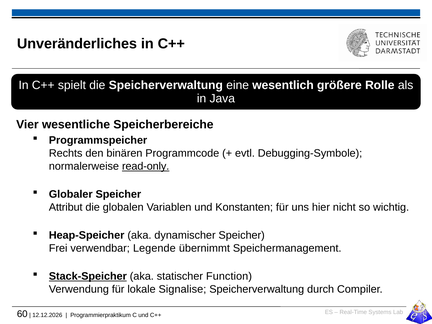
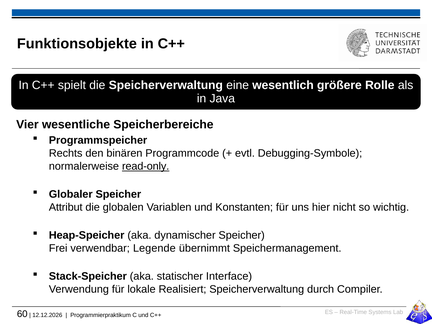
Unveränderliches: Unveränderliches -> Funktionsobjekte (77, 44)
Stack-Speicher underline: present -> none (88, 276)
Function: Function -> Interface (229, 276)
Signalise: Signalise -> Realisiert (183, 289)
